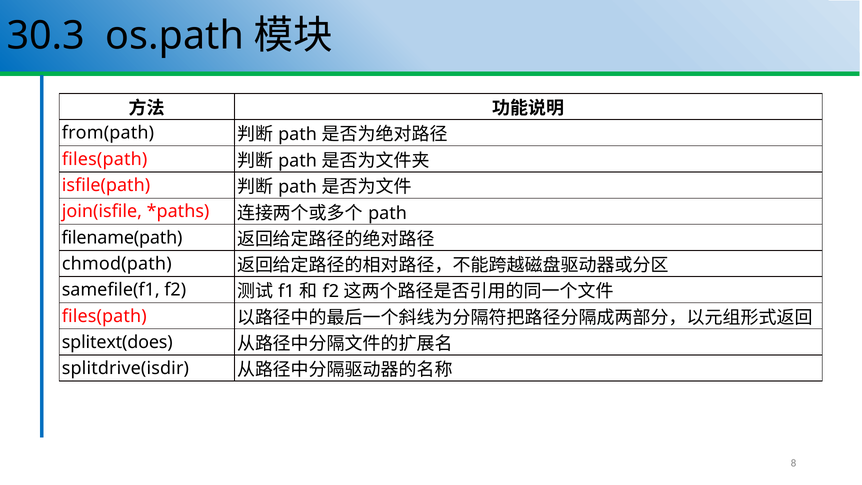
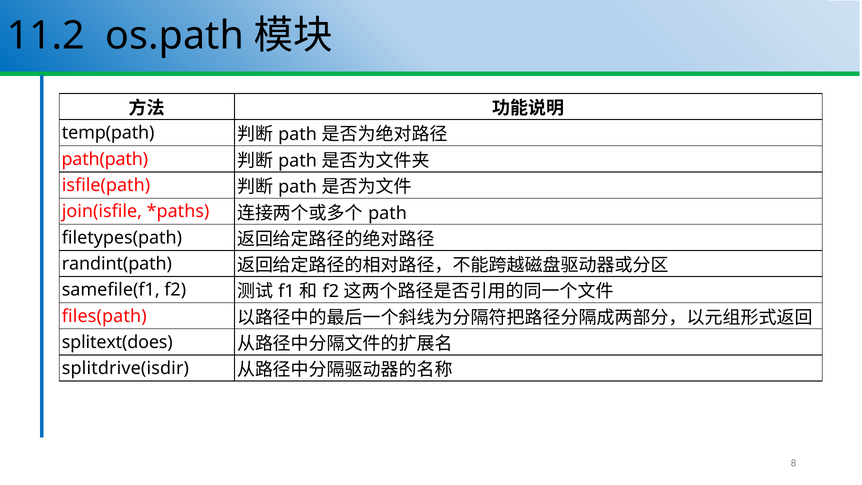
30.3: 30.3 -> 11.2 (46, 35)
from(path: from(path -> temp(path (108, 133)
files(path: files(path -> path(path (105, 159)
filename(path: filename(path -> filetypes(path (122, 238)
chmod(path: chmod(path -> randint(path (117, 264)
